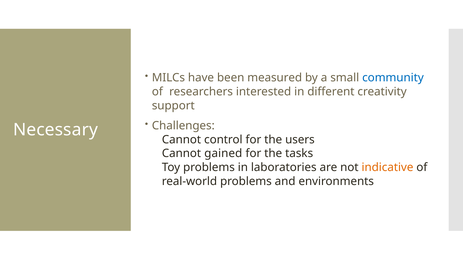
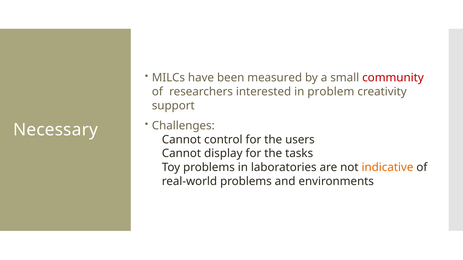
community colour: blue -> red (393, 78)
different: different -> problem (331, 92)
gained: gained -> display (223, 154)
